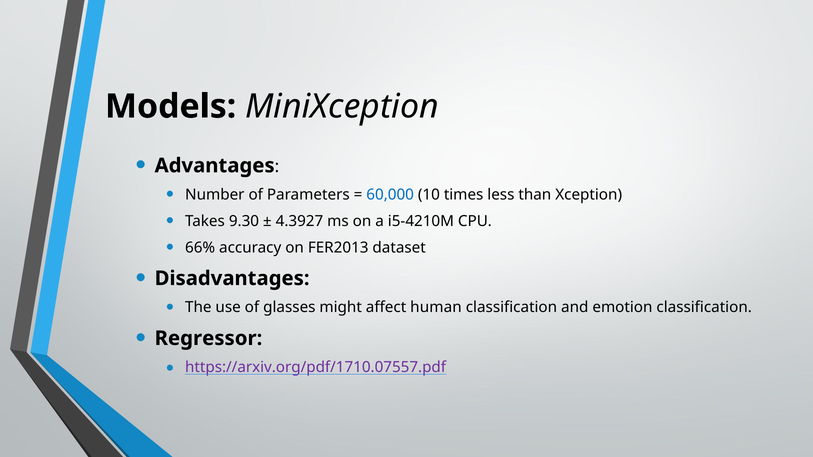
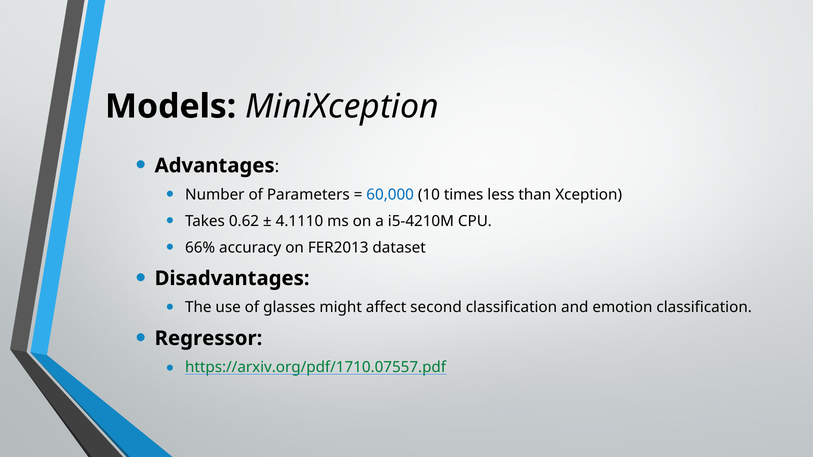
9.30: 9.30 -> 0.62 (244, 221)
4.3927: 4.3927 -> 4.1110 (299, 221)
human: human -> second (436, 308)
https://arxiv.org/pdf/1710.07557.pdf colour: purple -> green (316, 368)
